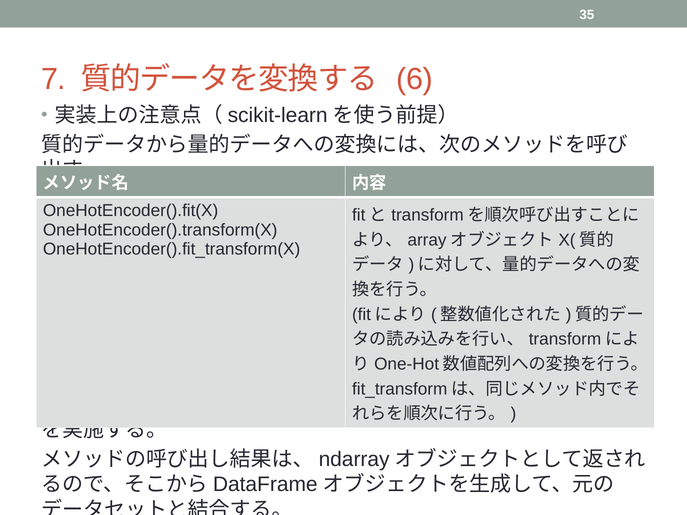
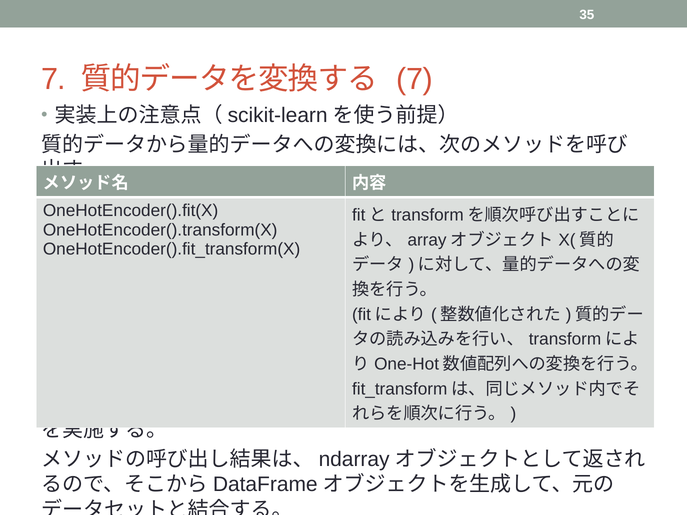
6: 6 -> 7 (415, 79)
